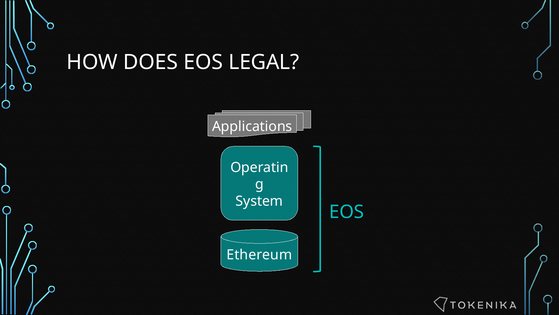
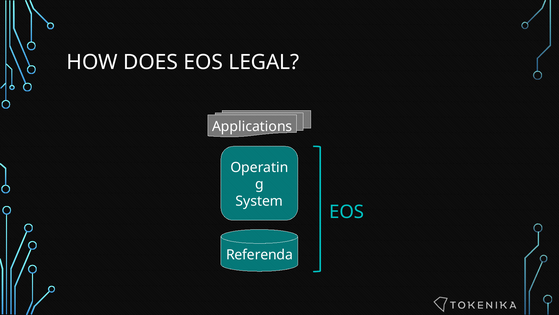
Ethereum: Ethereum -> Referenda (259, 254)
